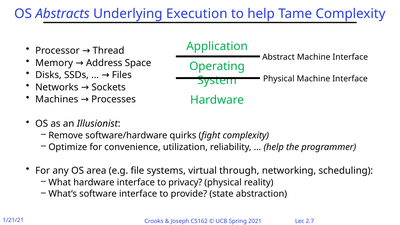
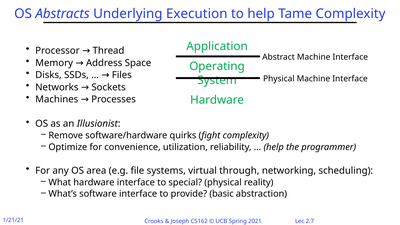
privacy: privacy -> special (185, 182)
state: state -> basic (222, 194)
